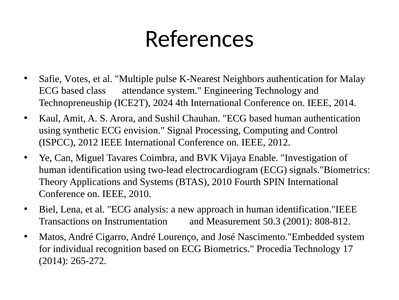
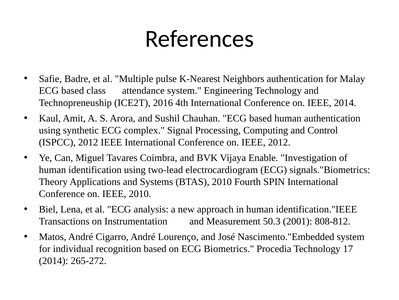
Votes: Votes -> Badre (77, 79)
2024: 2024 -> 2016 (163, 102)
envision: envision -> complex (144, 130)
